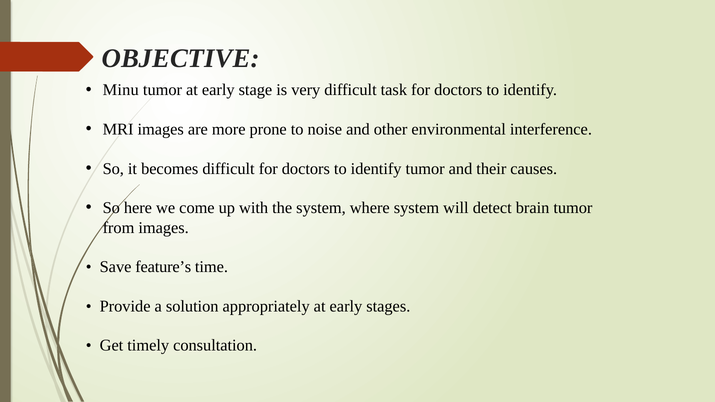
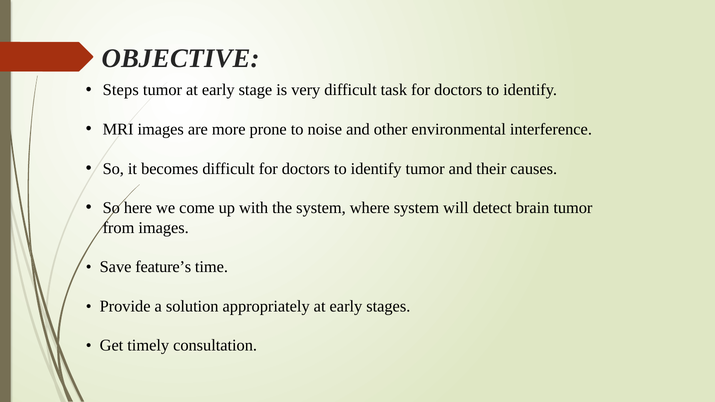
Minu: Minu -> Steps (121, 90)
